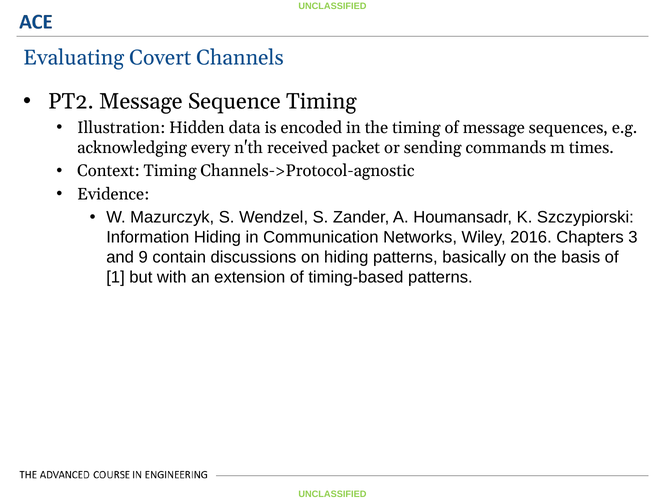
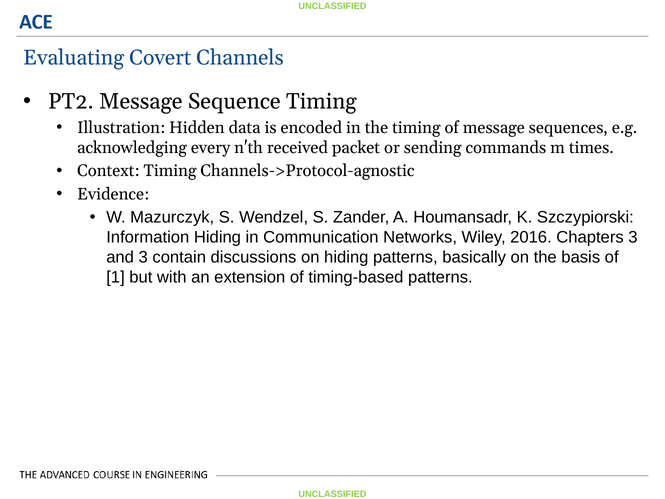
and 9: 9 -> 3 (143, 257)
